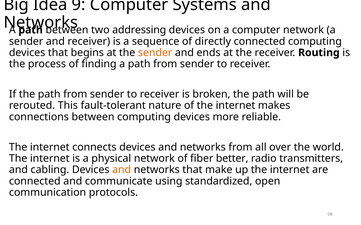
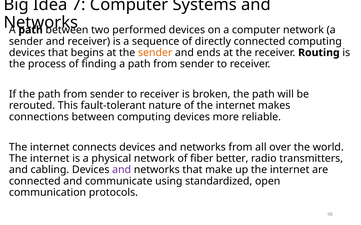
9: 9 -> 7 (79, 5)
addressing: addressing -> performed (139, 30)
and colour: orange -> purple (122, 170)
